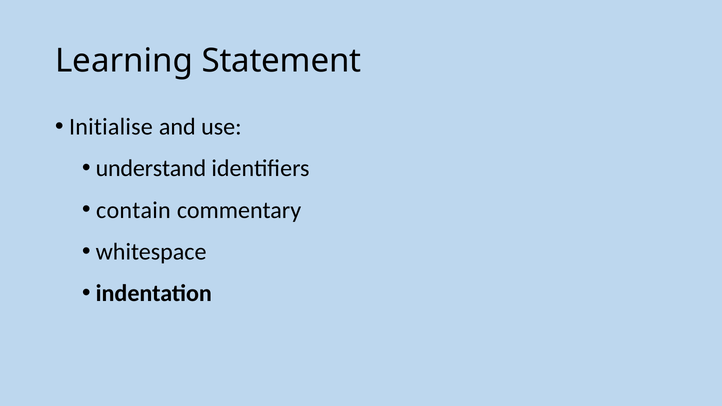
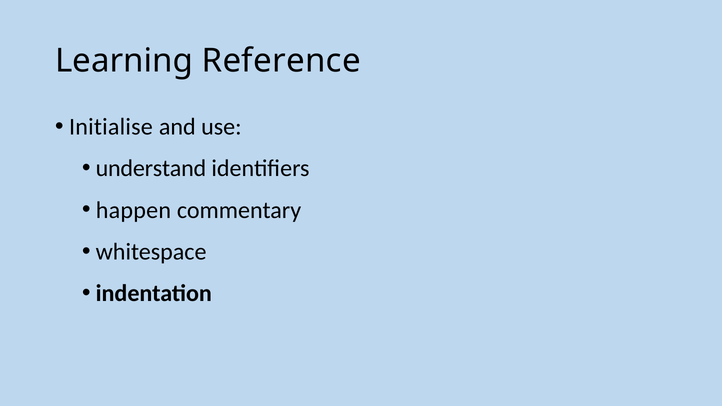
Statement: Statement -> Reference (281, 61)
contain: contain -> happen (133, 210)
